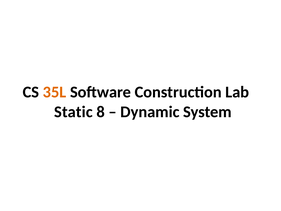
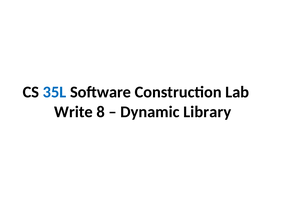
35L colour: orange -> blue (55, 92)
Static: Static -> Write (73, 112)
System: System -> Library (207, 112)
